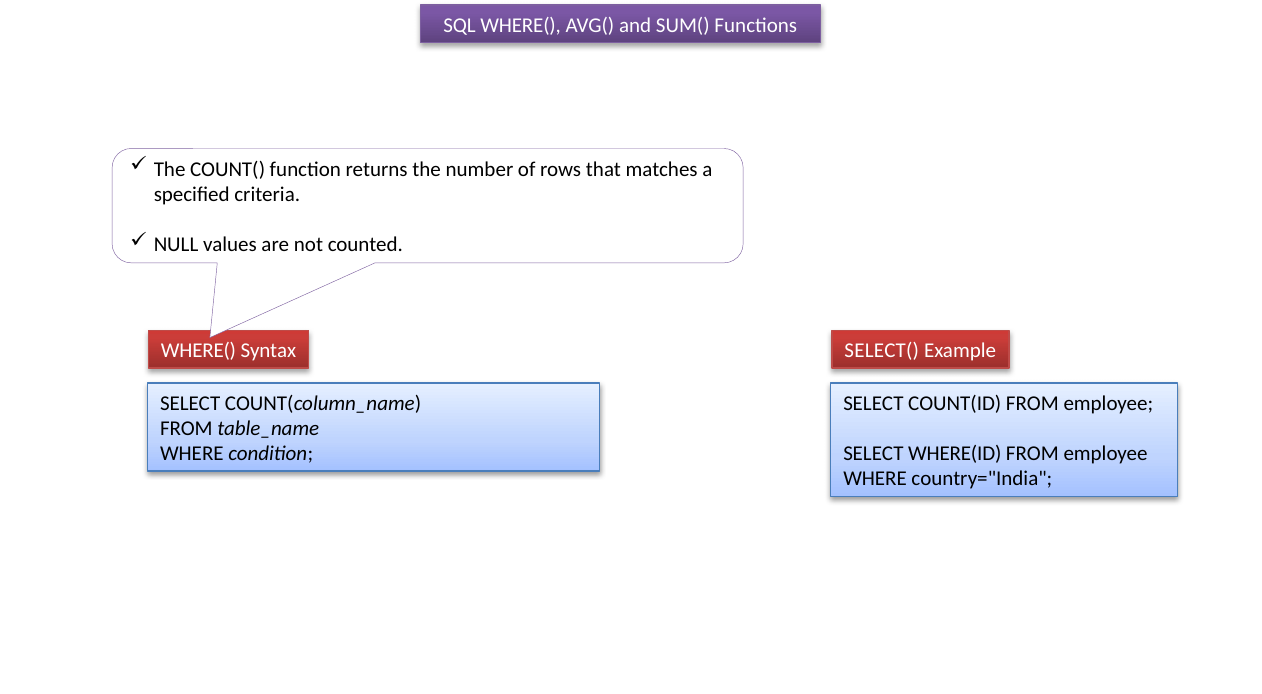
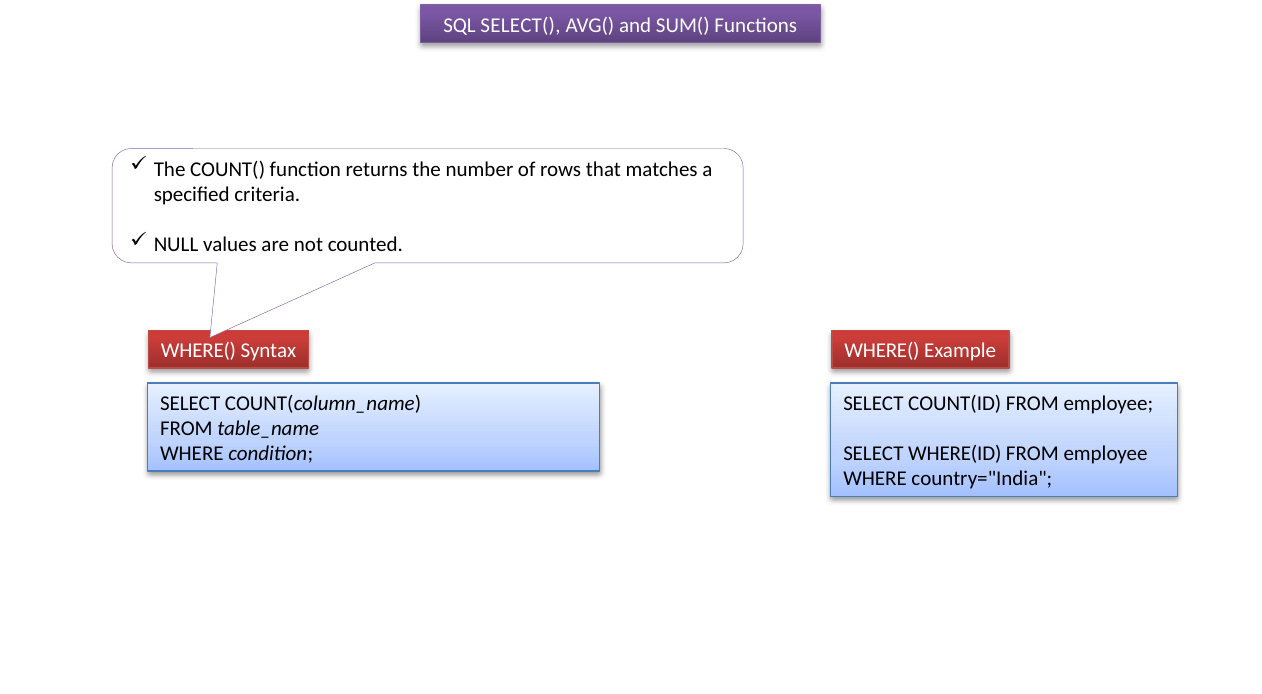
SQL WHERE(: WHERE( -> SELECT( (520, 25)
SELECT(: SELECT( -> WHERE( (882, 351)
